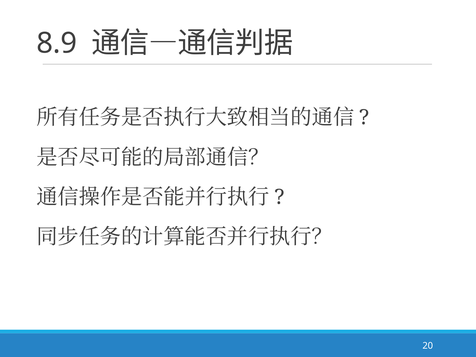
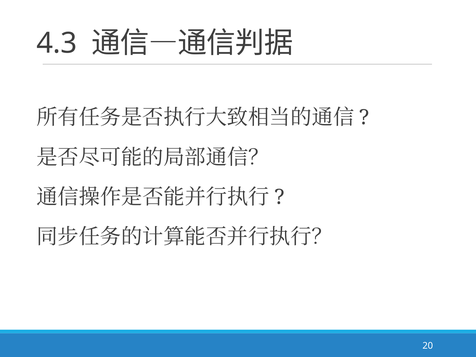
8.9: 8.9 -> 4.3 (57, 43)
